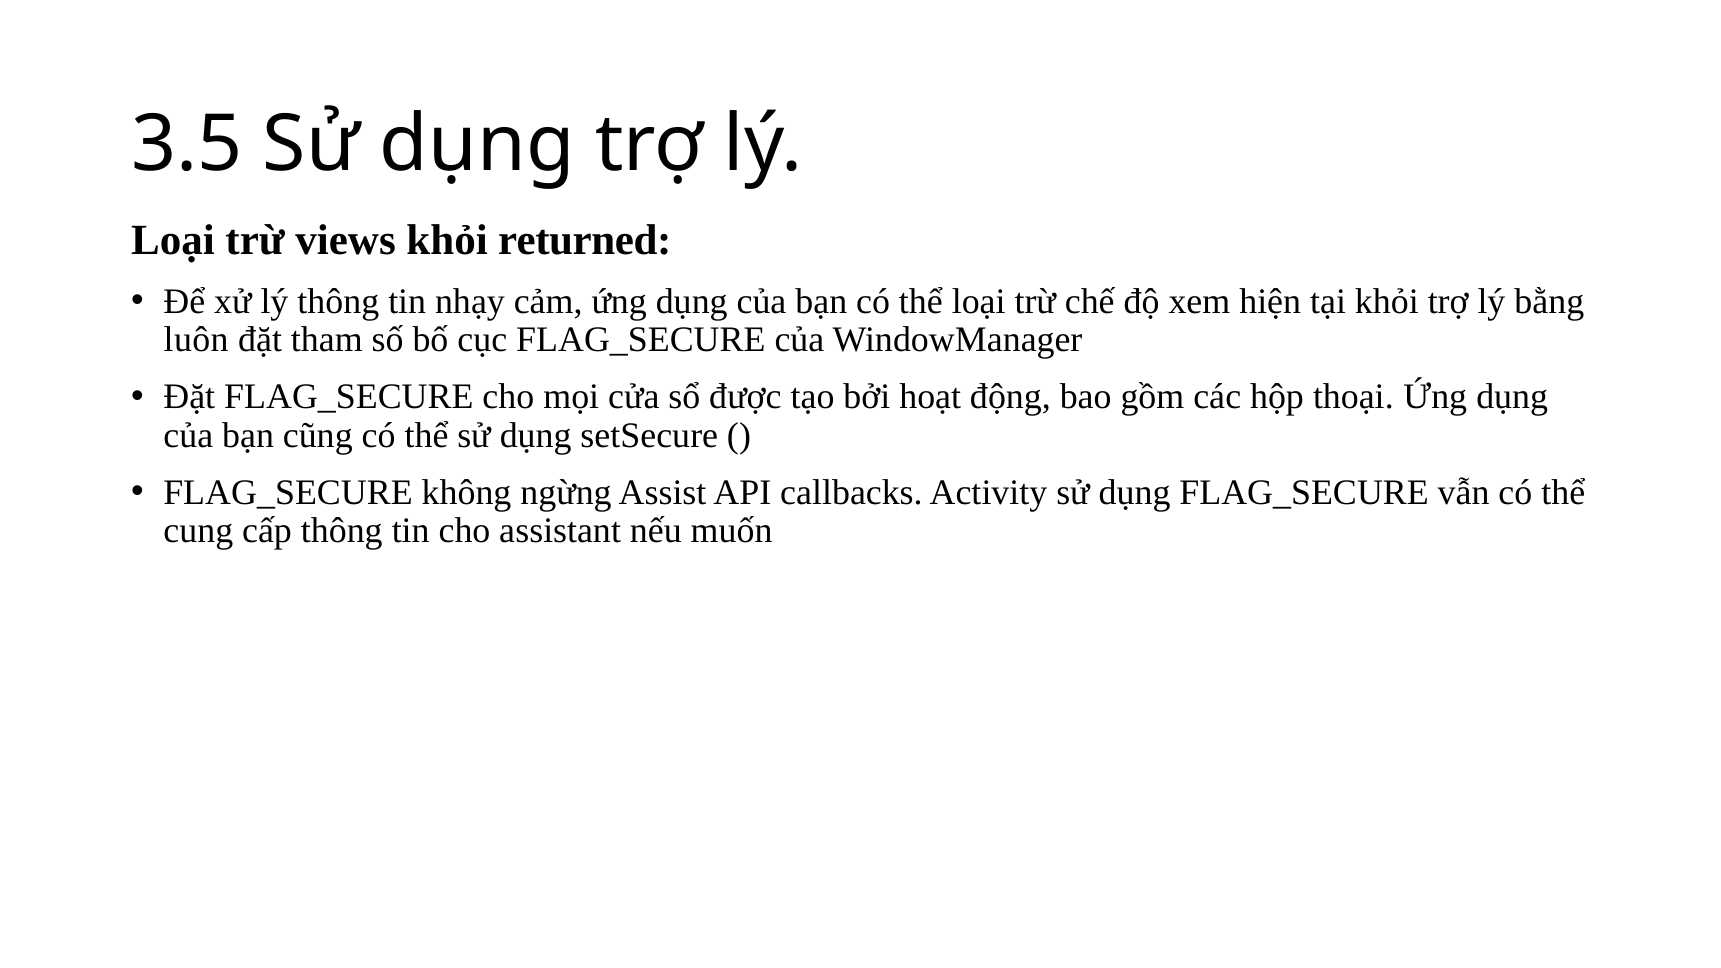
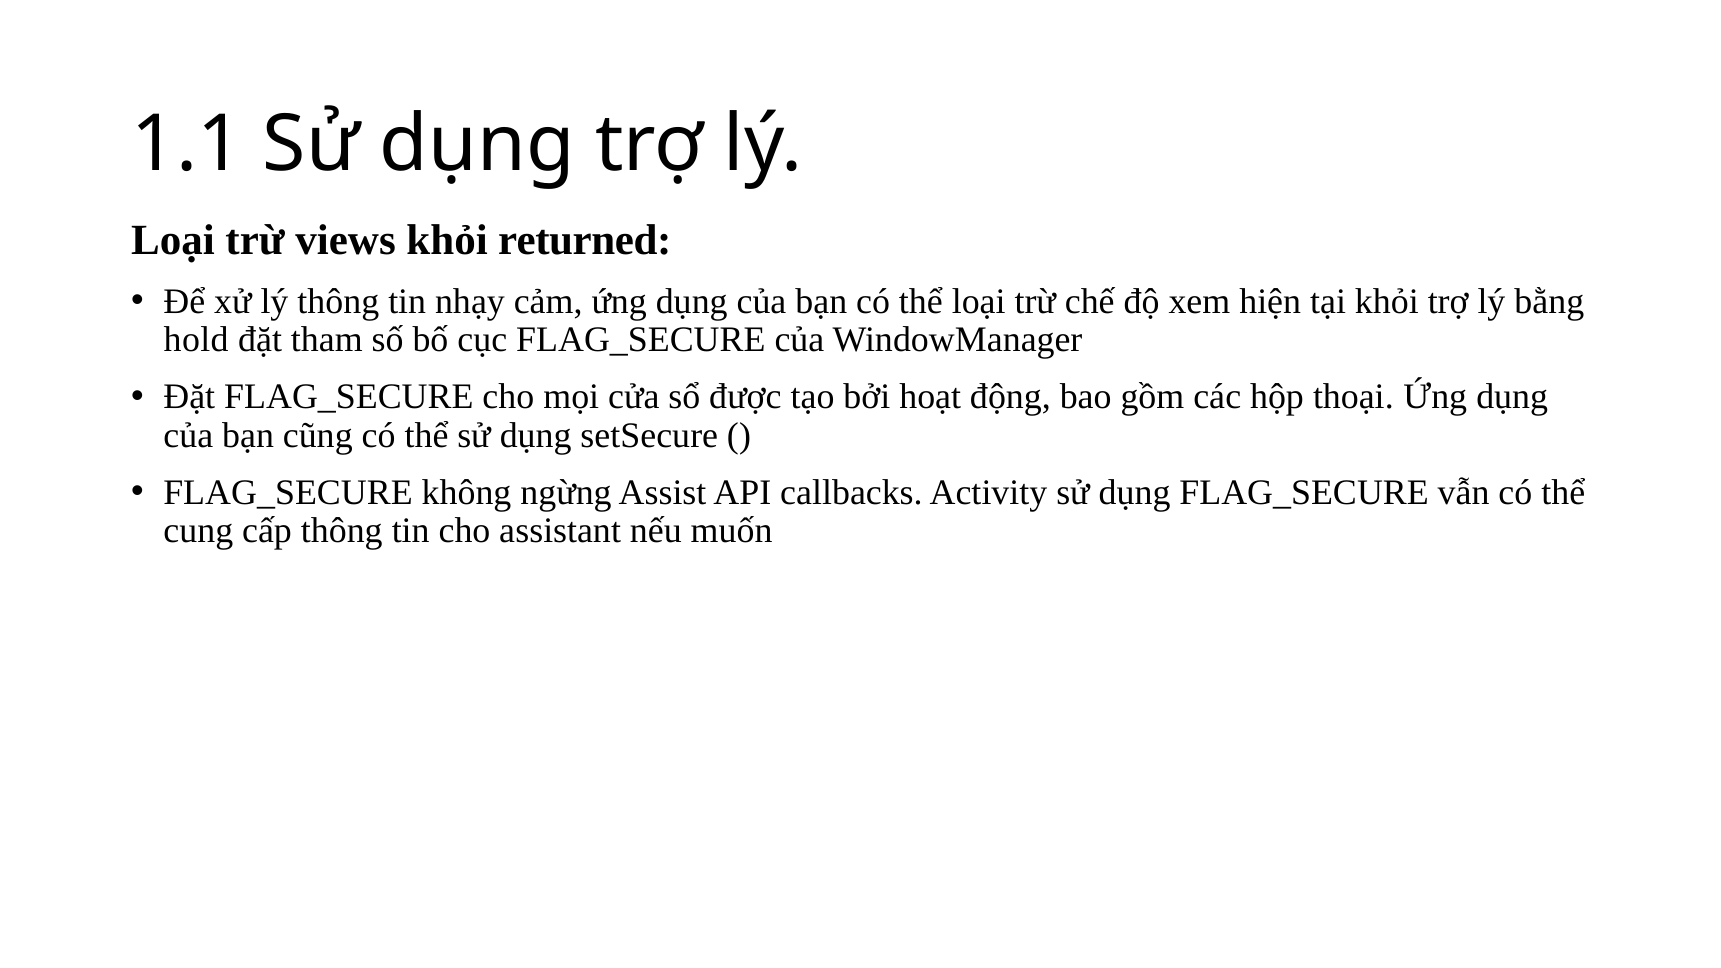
3.5: 3.5 -> 1.1 (187, 145)
luôn: luôn -> hold (196, 340)
